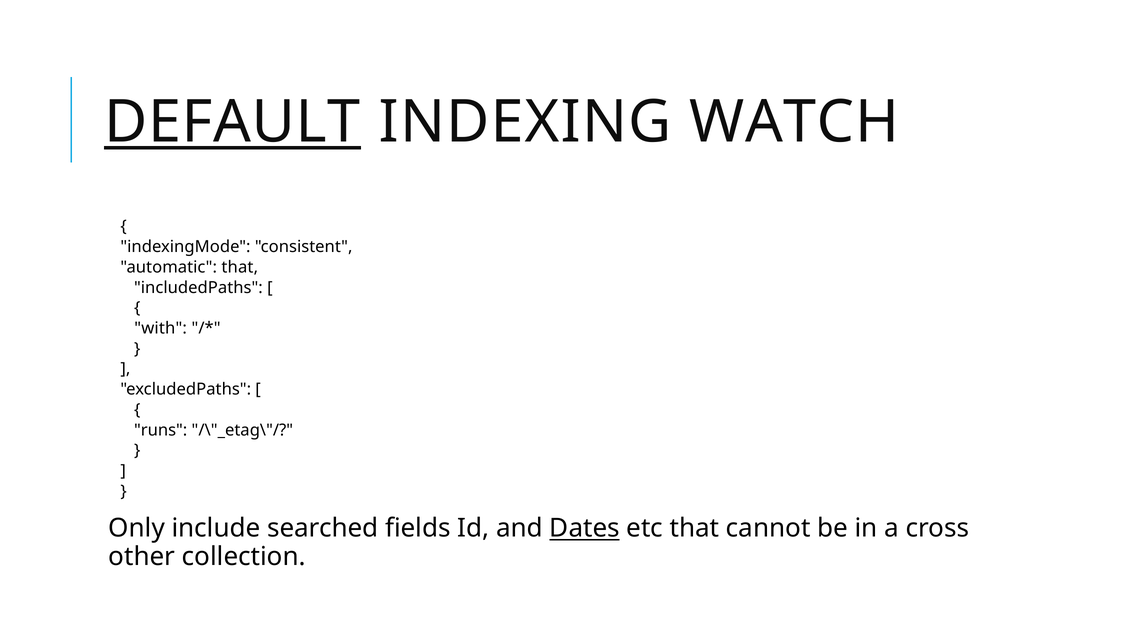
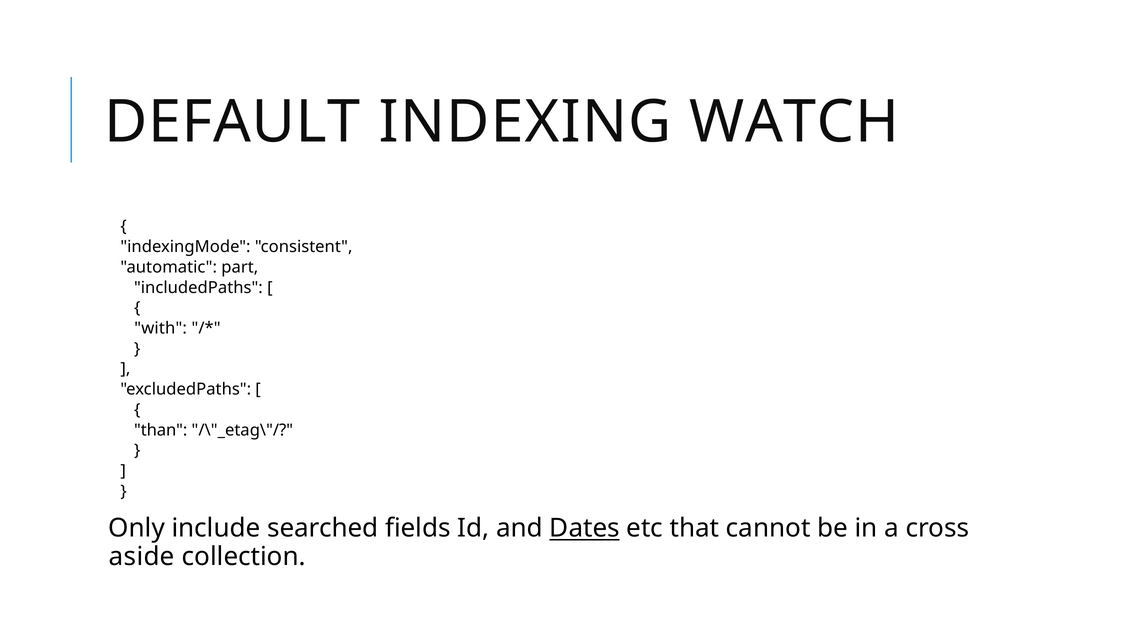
DEFAULT underline: present -> none (232, 122)
automatic that: that -> part (240, 268)
runs: runs -> than (161, 431)
other: other -> aside (142, 557)
